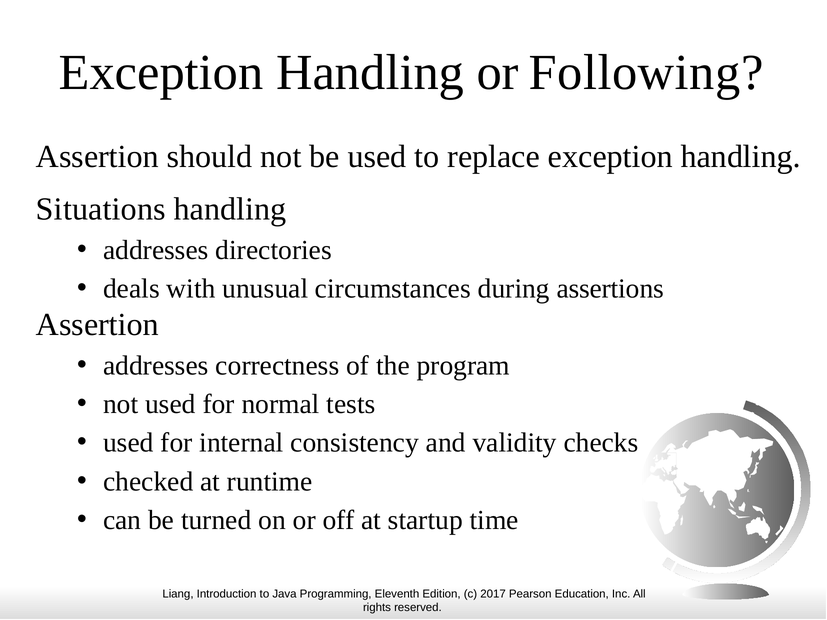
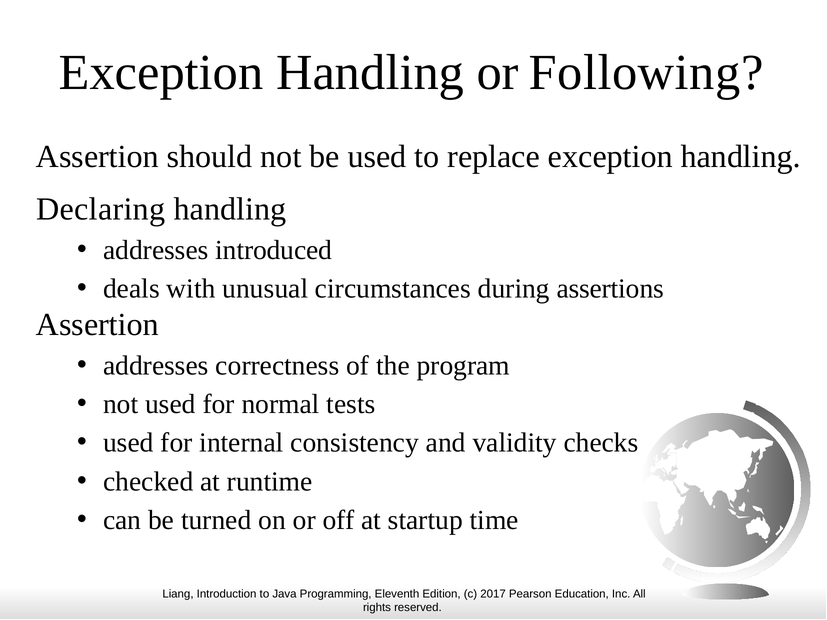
Situations: Situations -> Declaring (101, 209)
directories: directories -> introduced (274, 250)
